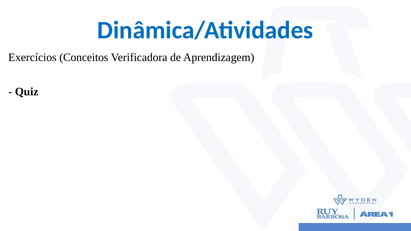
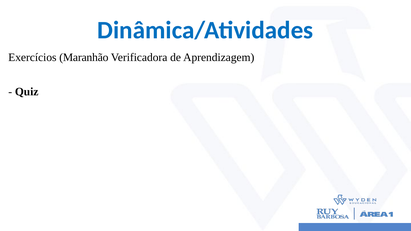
Conceitos: Conceitos -> Maranhão (84, 57)
